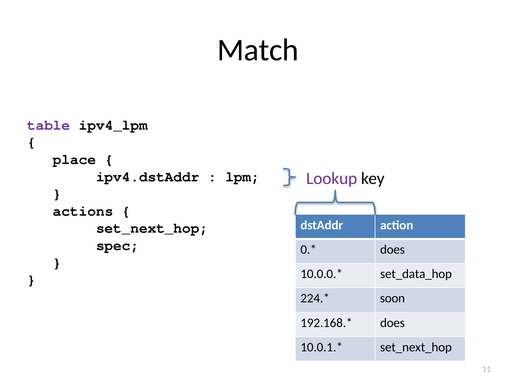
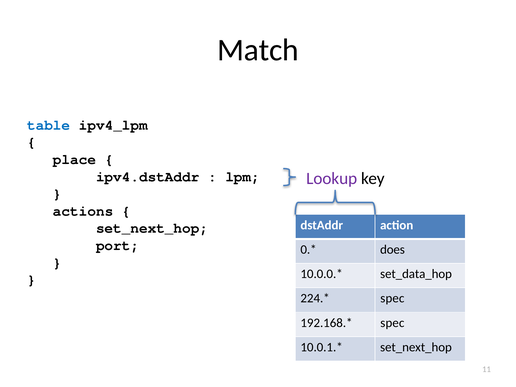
table colour: purple -> blue (49, 125)
spec: spec -> port (118, 245)
soon: soon -> spec (392, 298)
does: does -> spec (392, 323)
